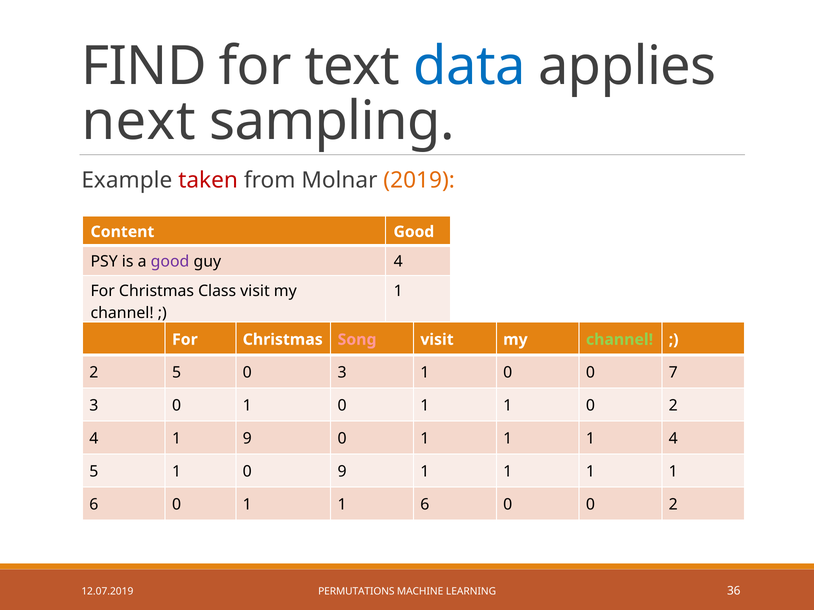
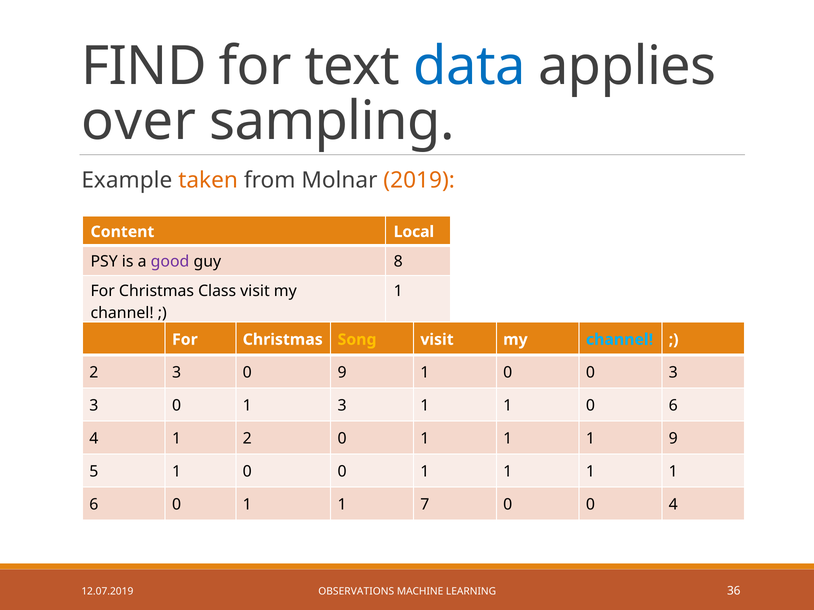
next: next -> over (139, 122)
taken colour: red -> orange (208, 180)
Content Good: Good -> Local (414, 232)
guy 4: 4 -> 8 (398, 262)
Song colour: pink -> yellow (357, 340)
channel colour: light green -> light blue (620, 340)
2 5: 5 -> 3 (177, 373)
0 3: 3 -> 9 (342, 373)
0 7: 7 -> 3 (673, 373)
0 1 0: 0 -> 3 (342, 406)
1 0 2: 2 -> 6 (673, 406)
1 9: 9 -> 2 (247, 439)
1 4: 4 -> 9 (673, 439)
5 1 0 9: 9 -> 0 (342, 472)
0 1 1 6: 6 -> 7 (425, 505)
0 0 2: 2 -> 4 (673, 505)
PERMUTATIONS: PERMUTATIONS -> OBSERVATIONS (356, 592)
